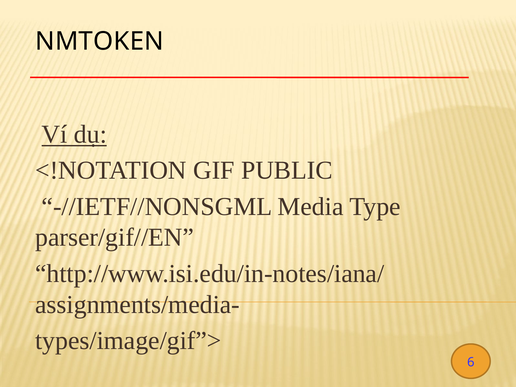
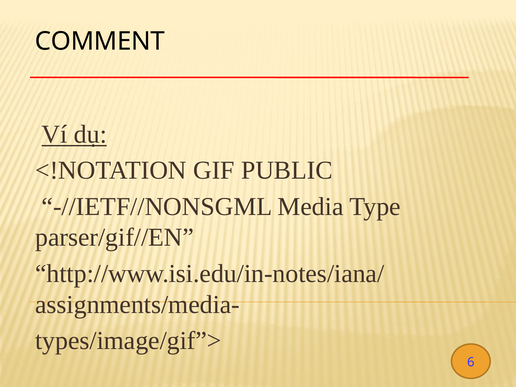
NMTOKEN: NMTOKEN -> COMMENT (100, 41)
